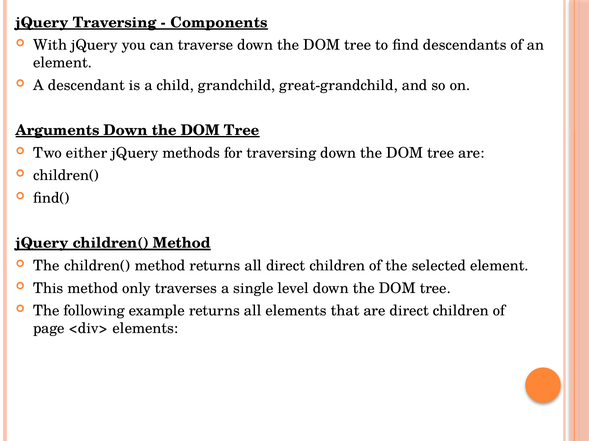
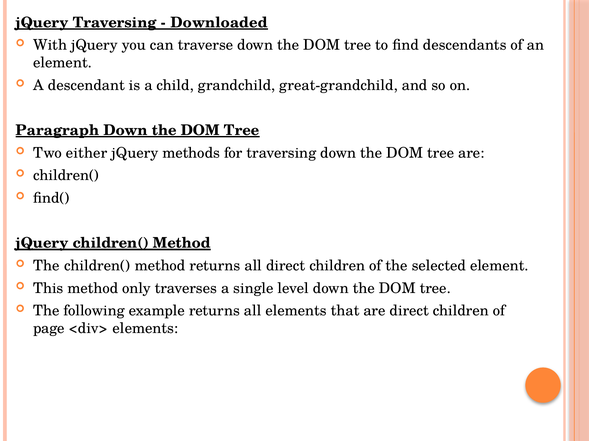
Components: Components -> Downloaded (219, 23)
Arguments: Arguments -> Paragraph (57, 131)
